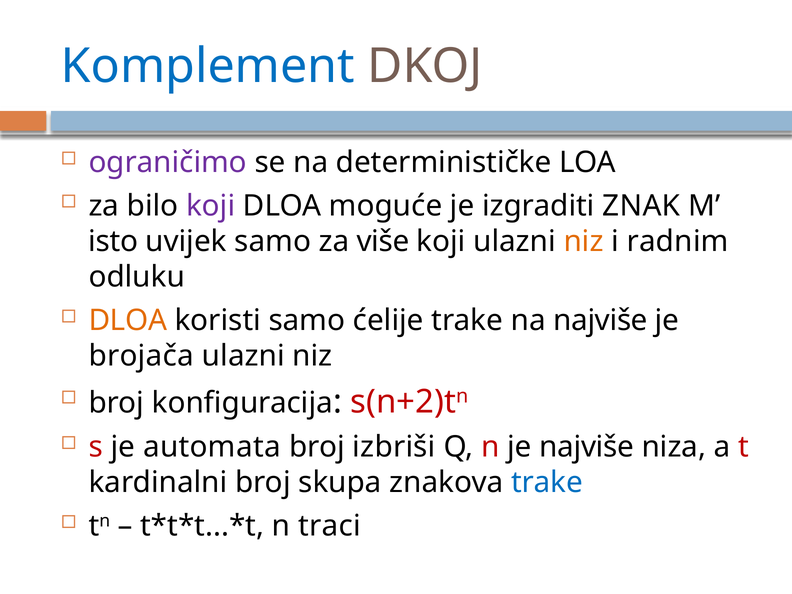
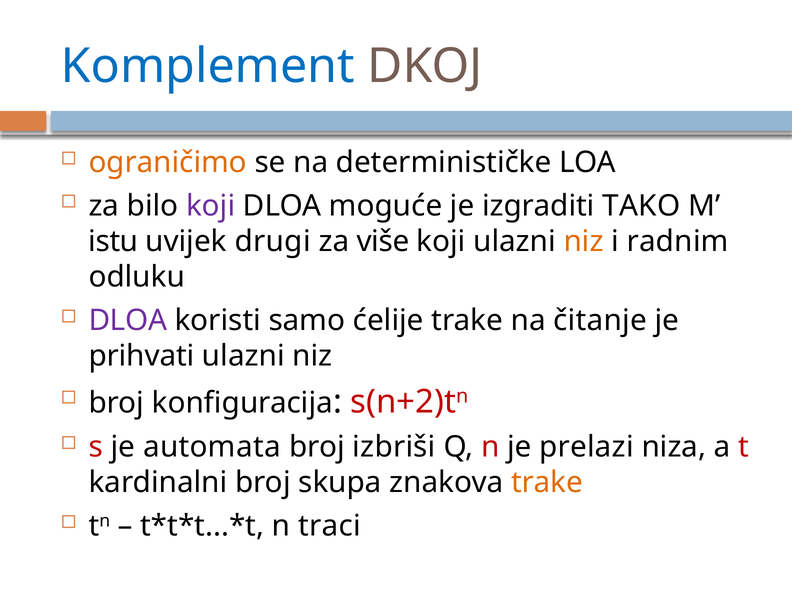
ograničimo colour: purple -> orange (168, 162)
ZNAK: ZNAK -> TAKO (641, 206)
isto: isto -> istu (113, 241)
uvijek samo: samo -> drugi (273, 241)
DLOA colour: orange -> purple (128, 320)
na najviše: najviše -> čitanje (600, 320)
brojača: brojača -> prihvati (142, 356)
je najviše: najviše -> prelazi (586, 447)
trake colour: blue -> orange (547, 483)
